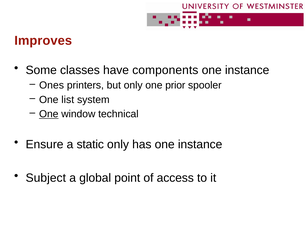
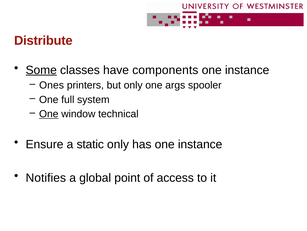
Improves: Improves -> Distribute (43, 41)
Some underline: none -> present (41, 70)
prior: prior -> args (175, 85)
list: list -> full (68, 99)
Subject: Subject -> Notifies (46, 177)
